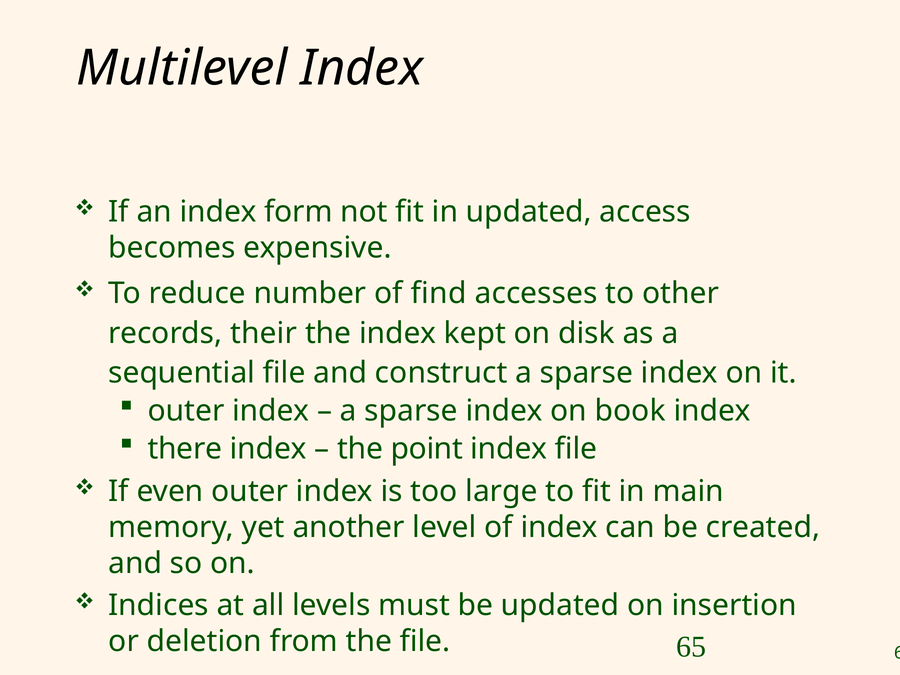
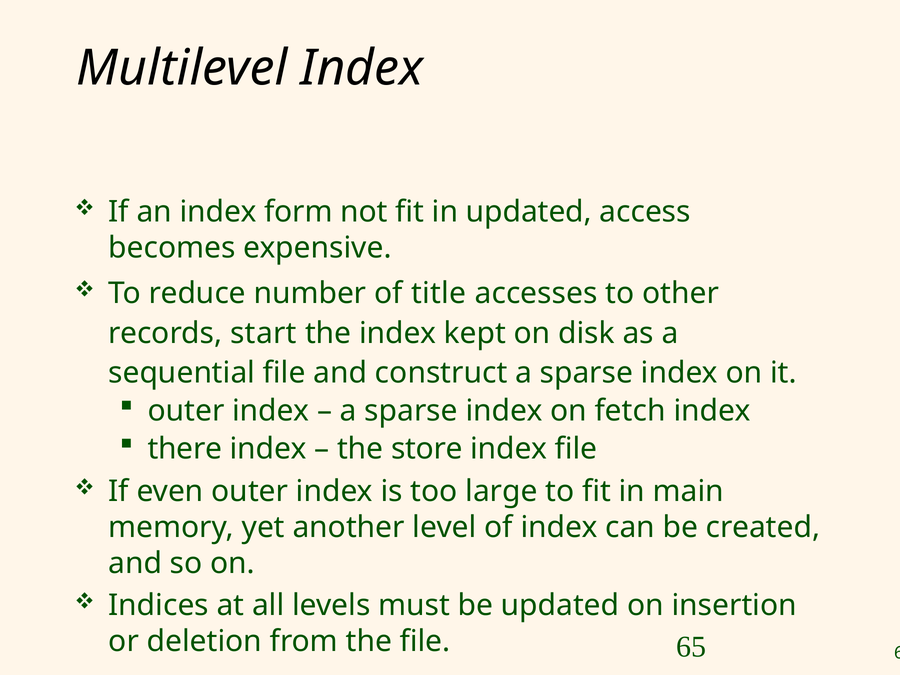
find: find -> title (439, 294)
their: their -> start (263, 333)
book: book -> fetch (630, 411)
point: point -> store (427, 449)
